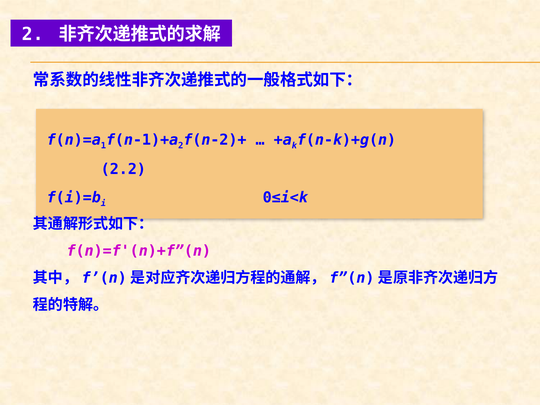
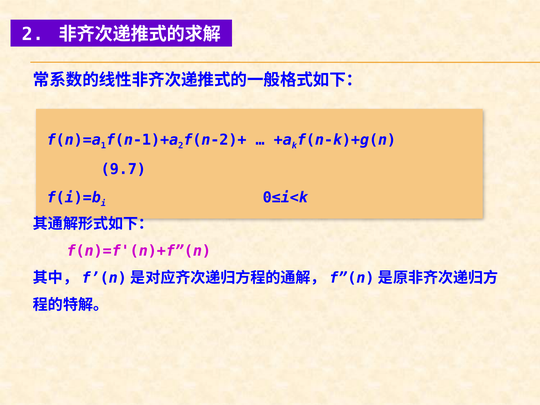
2.2: 2.2 -> 9.7 (123, 169)
